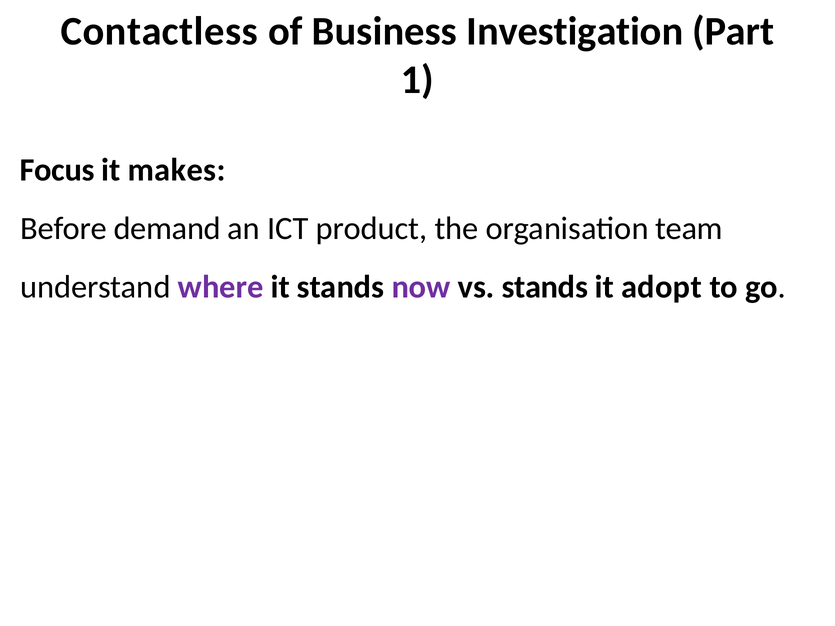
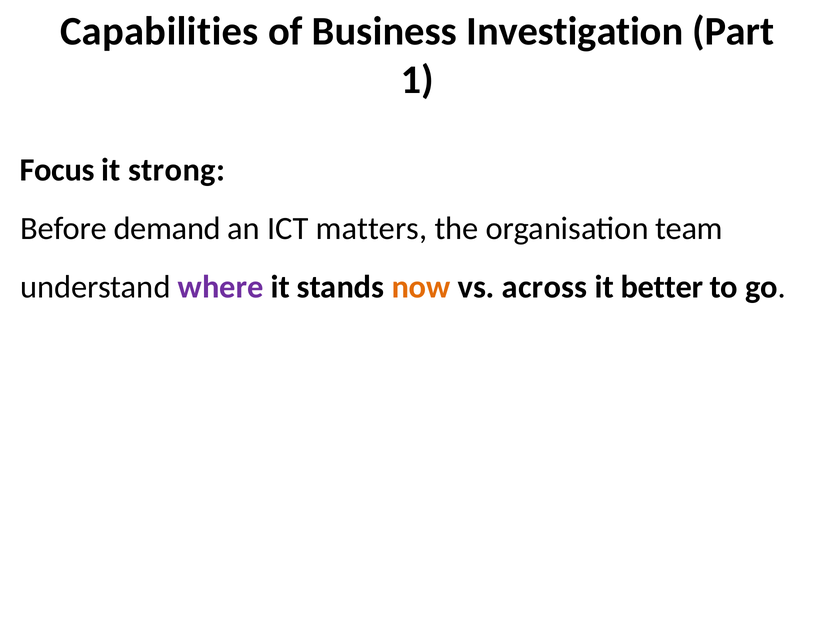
Contactless: Contactless -> Capabilities (159, 31)
makes: makes -> strong (177, 170)
product: product -> matters (371, 229)
now colour: purple -> orange (421, 287)
vs stands: stands -> across (545, 287)
adopt: adopt -> better (662, 287)
